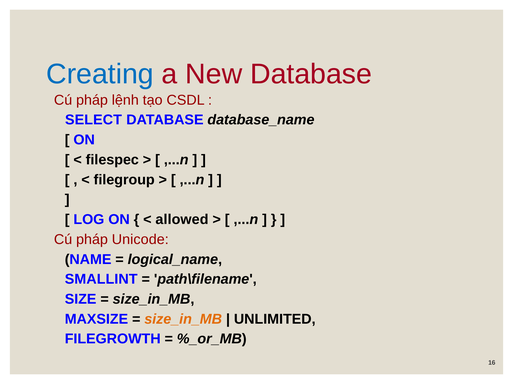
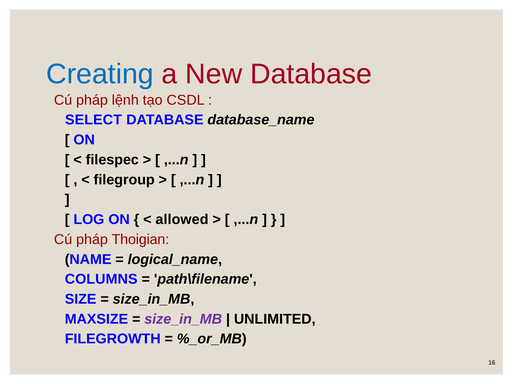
Unicode: Unicode -> Thoigian (140, 240)
SMALLINT: SMALLINT -> COLUMNS (101, 280)
size_in_MB colour: orange -> purple (183, 320)
